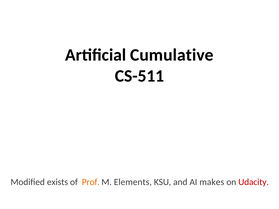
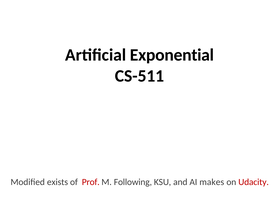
Cumulative: Cumulative -> Exponential (172, 55)
Prof colour: orange -> red (91, 182)
Elements: Elements -> Following (133, 182)
